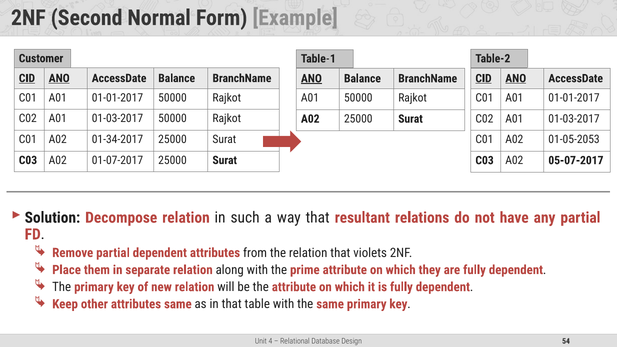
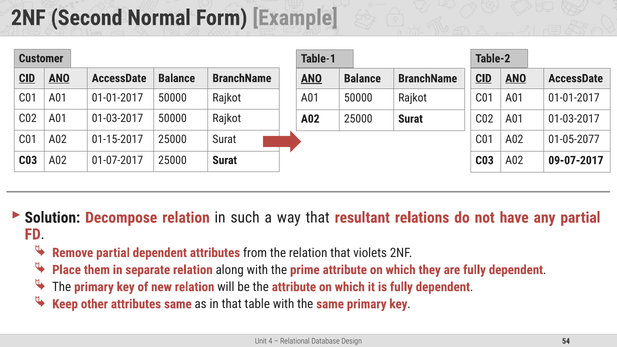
01-34-2017: 01-34-2017 -> 01-15-2017 (117, 139)
01-05-2053: 01-05-2053 -> 01-05-2077 (574, 140)
05-07-2017: 05-07-2017 -> 09-07-2017 (576, 160)
